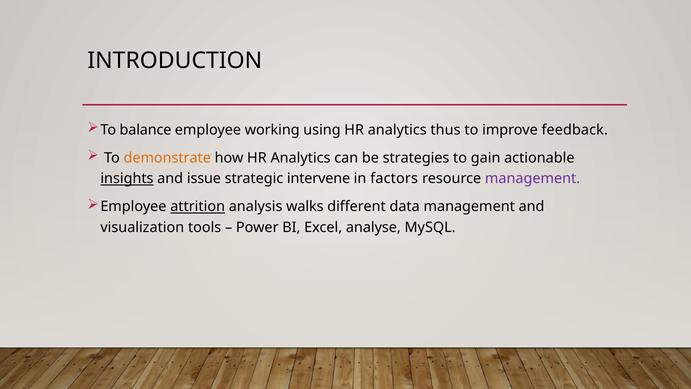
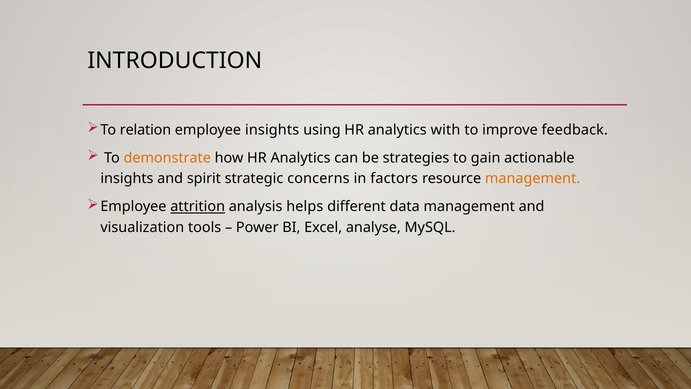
balance: balance -> relation (146, 130)
employee working: working -> insights (272, 130)
thus: thus -> with (446, 130)
insights underline: present -> none (127, 179)
issue: issue -> spirit (204, 179)
intervene: intervene -> concerns (318, 179)
management colour: purple -> orange (533, 179)
walks: walks -> helps (305, 207)
